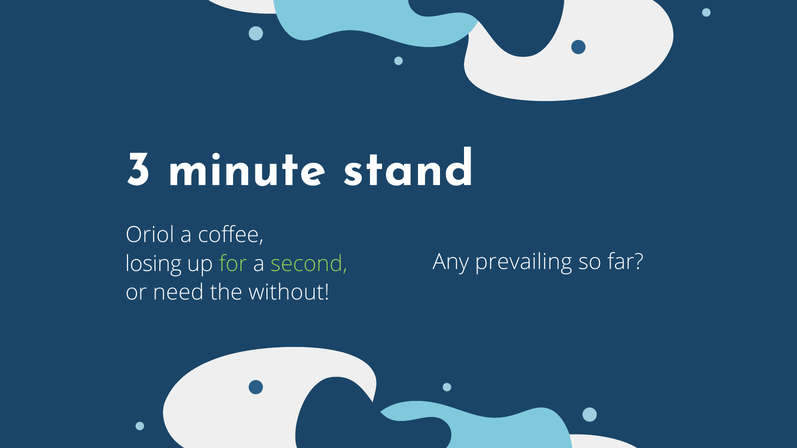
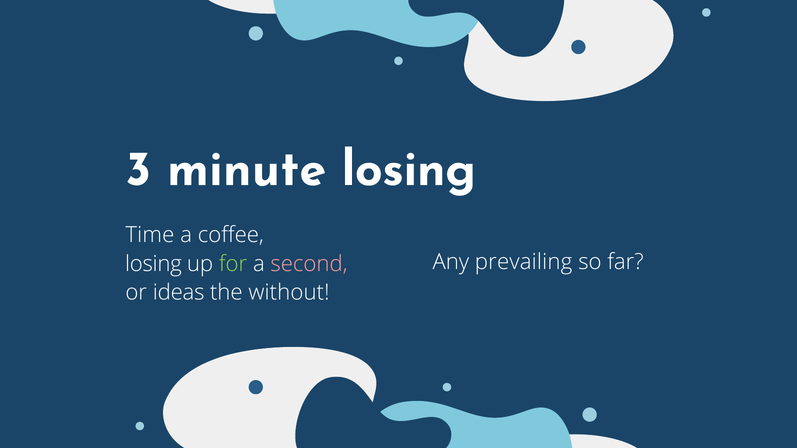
minute stand: stand -> losing (409, 169)
Oriol: Oriol -> Time (150, 235)
second colour: light green -> pink (309, 264)
need: need -> ideas (179, 293)
